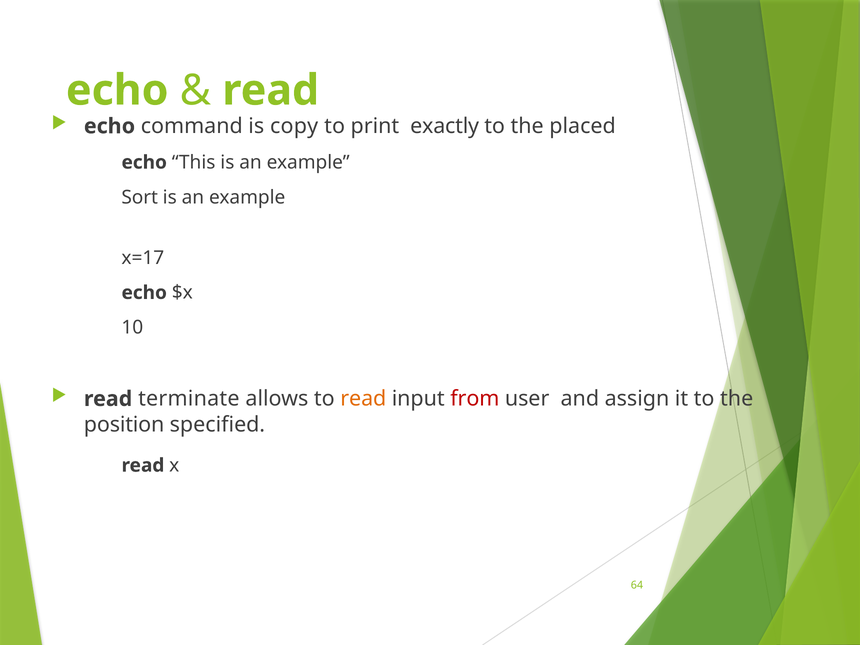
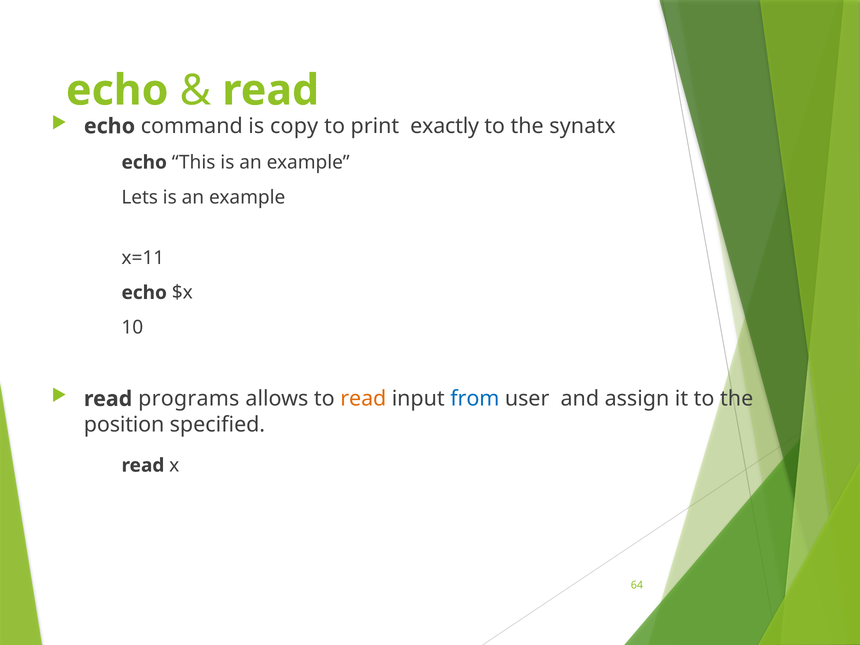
placed: placed -> synatx (583, 126)
Sort: Sort -> Lets (140, 197)
x=17: x=17 -> x=11 (143, 258)
terminate: terminate -> programs (189, 399)
from colour: red -> blue (475, 399)
